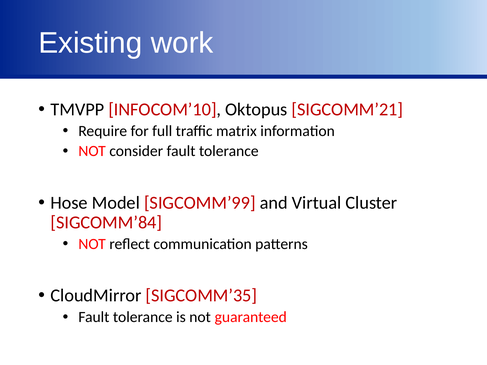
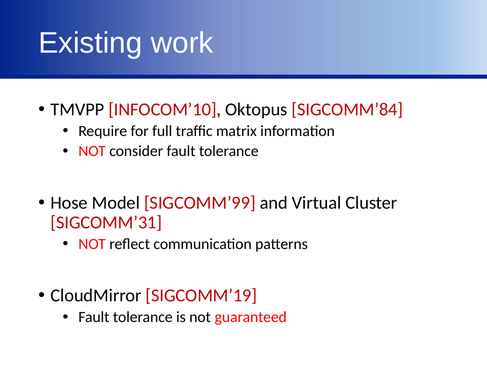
SIGCOMM’21: SIGCOMM’21 -> SIGCOMM’84 (347, 109)
SIGCOMM’84: SIGCOMM’84 -> SIGCOMM’31 (106, 223)
SIGCOMM’35: SIGCOMM’35 -> SIGCOMM’19 (201, 296)
